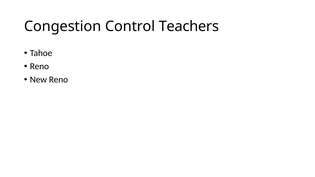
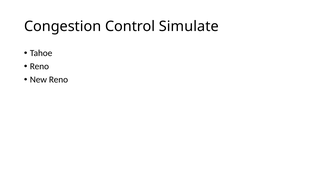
Teachers: Teachers -> Simulate (189, 26)
